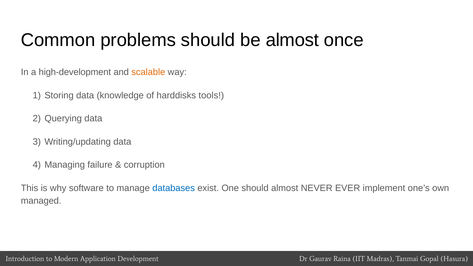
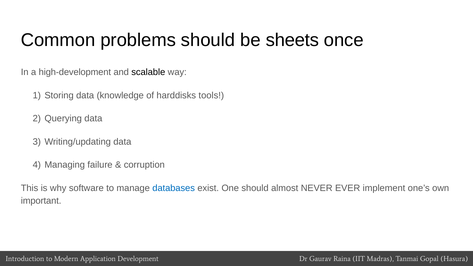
be almost: almost -> sheets (292, 40)
scalable colour: orange -> black (148, 72)
managed: managed -> important (41, 201)
